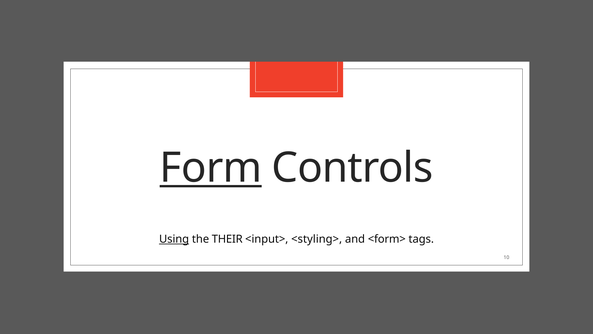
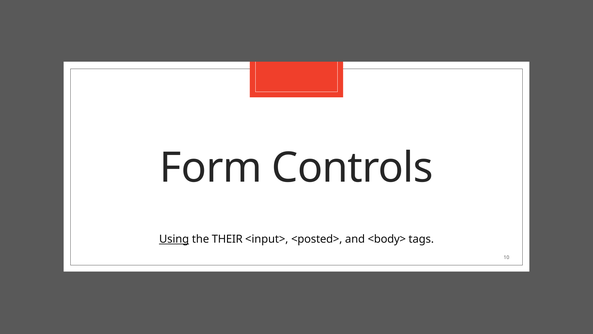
Form underline: present -> none (211, 168)
<styling>: <styling> -> <posted> (317, 239)
<form>: <form> -> <body> (387, 239)
